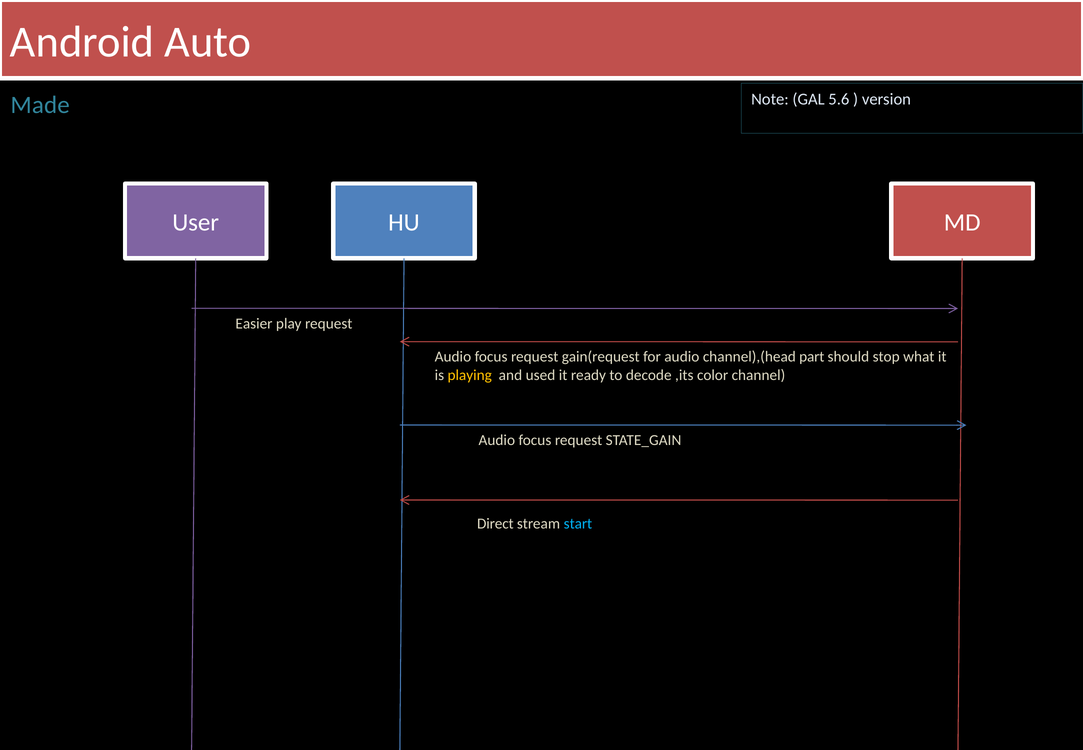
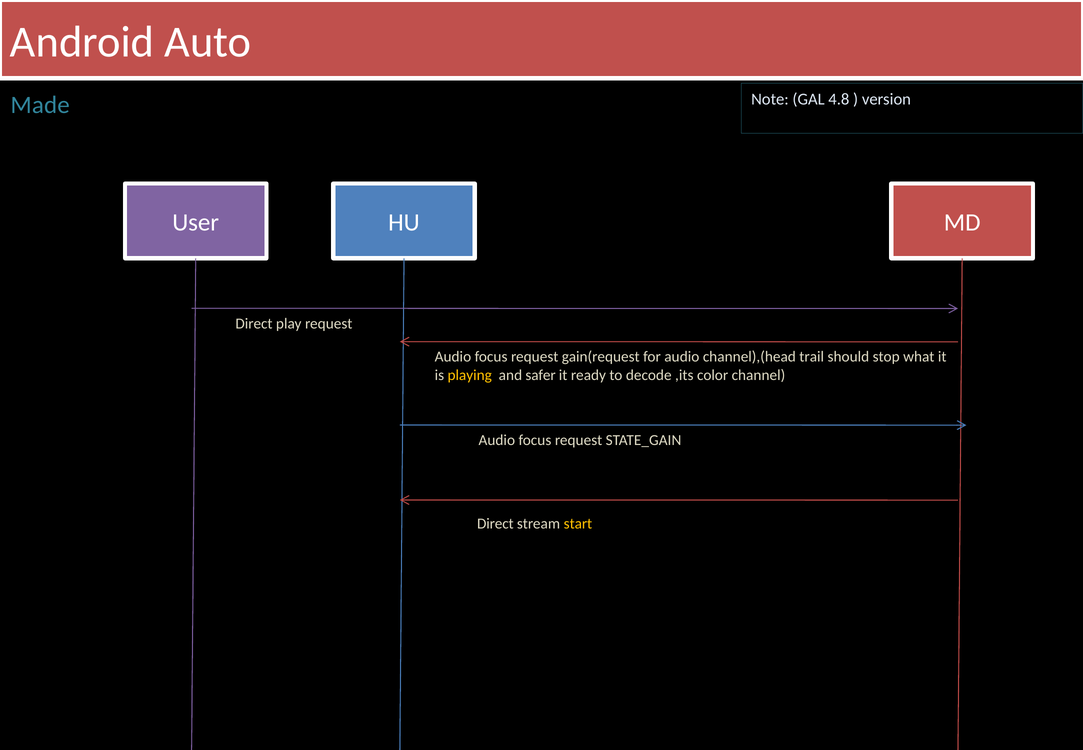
5.6: 5.6 -> 4.8 (839, 99)
Easier: Easier -> Direct (254, 323)
part: part -> trail (812, 357)
used: used -> safer (541, 375)
start colour: light blue -> yellow (578, 523)
